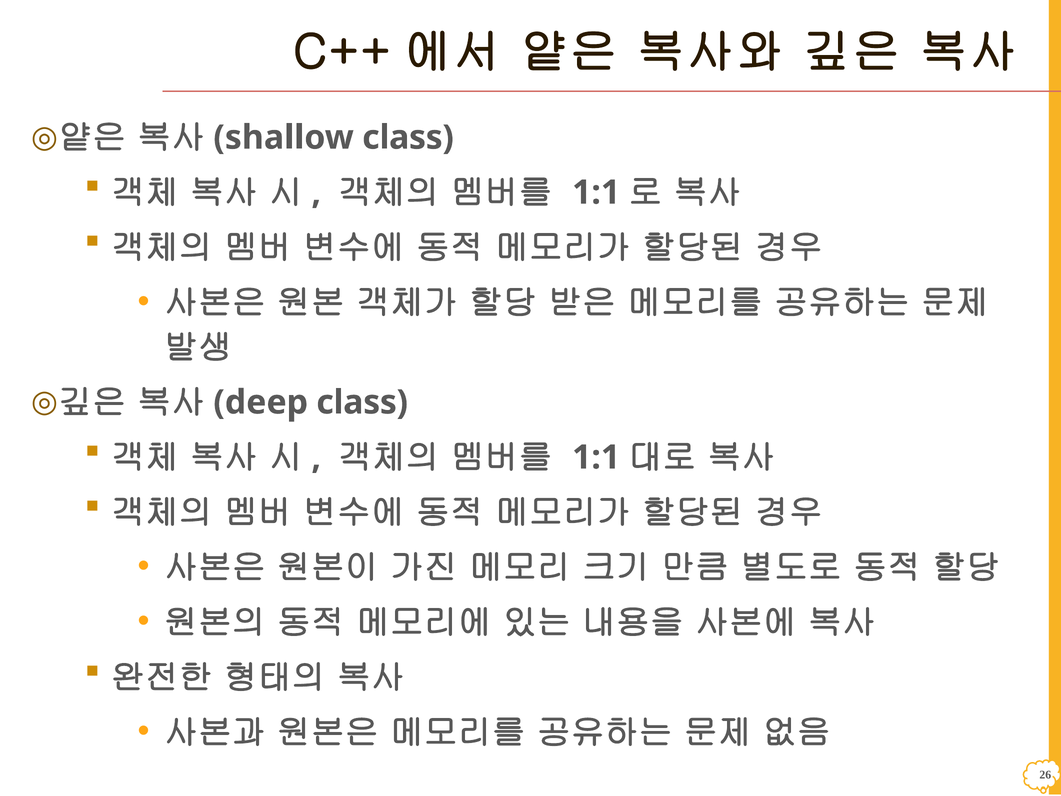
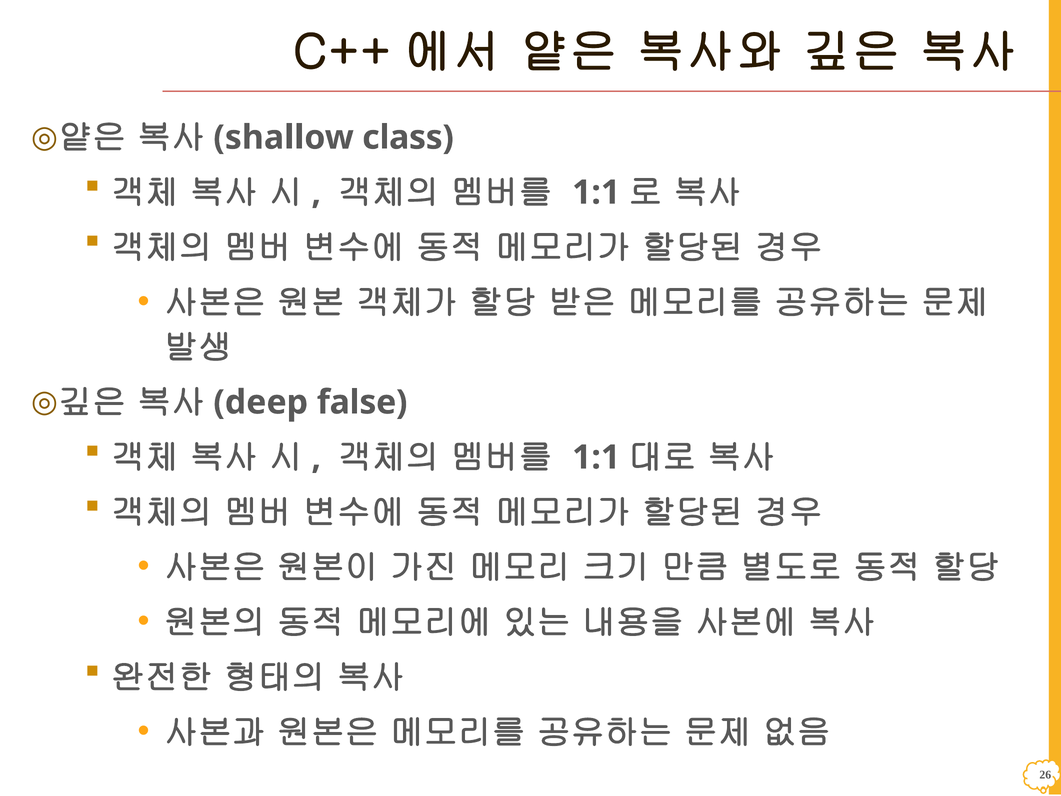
class: class -> false (362, 402)
